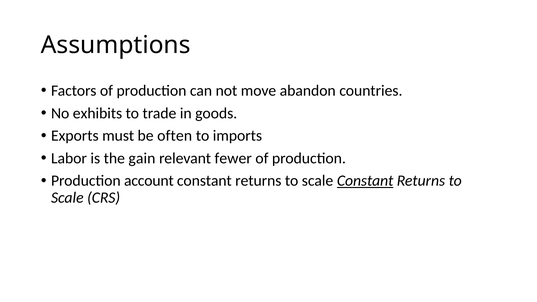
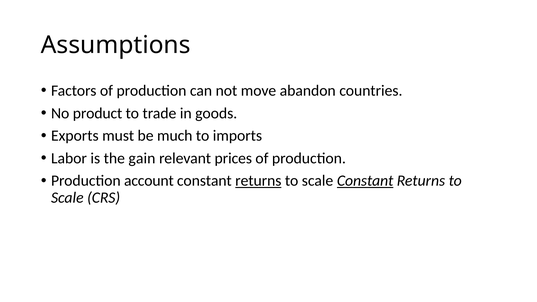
exhibits: exhibits -> product (98, 113)
often: often -> much (175, 136)
fewer: fewer -> prices (233, 158)
returns underline: none -> present (258, 181)
